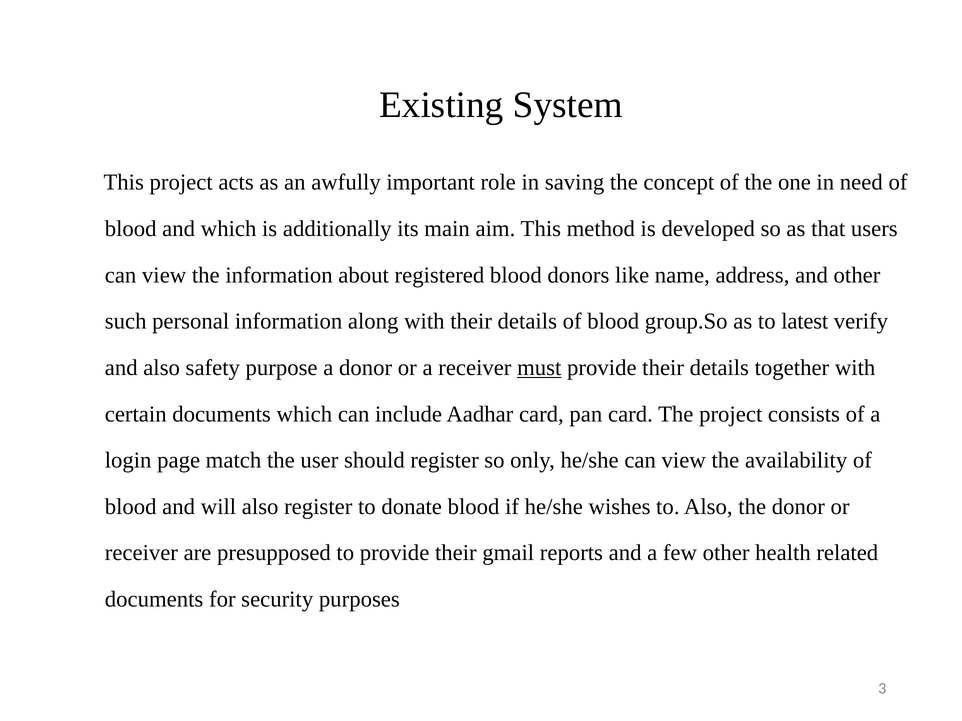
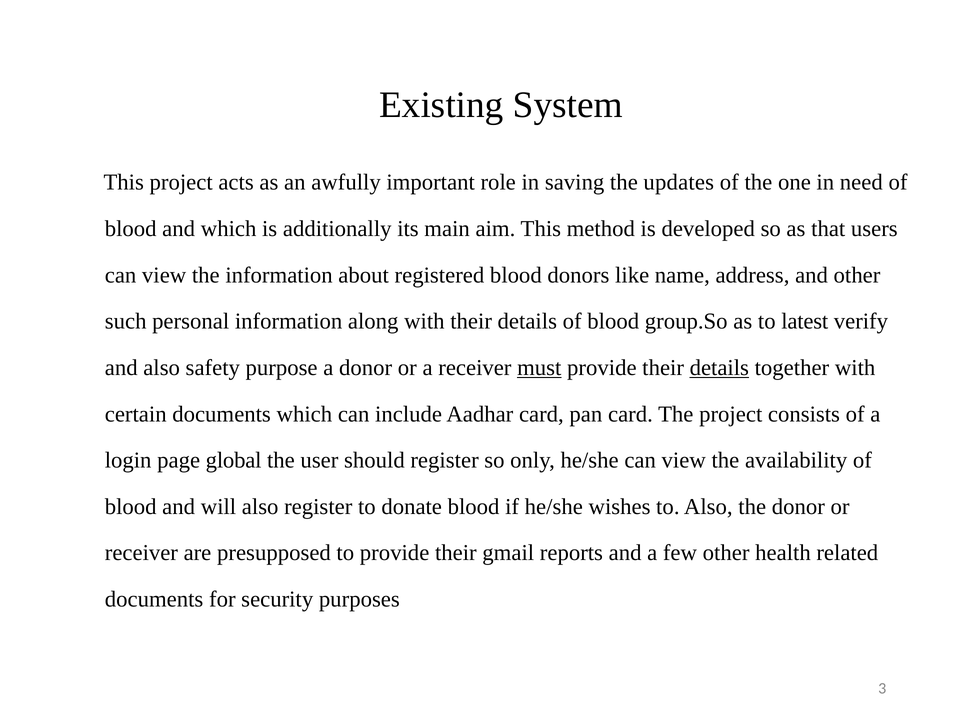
concept: concept -> updates (679, 183)
details underline: none -> present (719, 368)
match: match -> global (234, 461)
